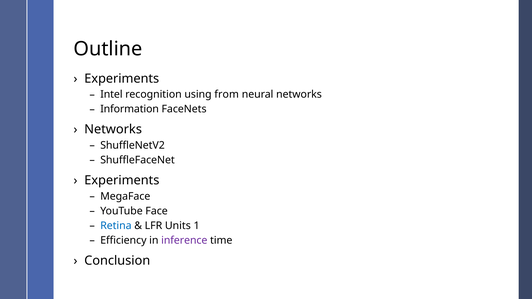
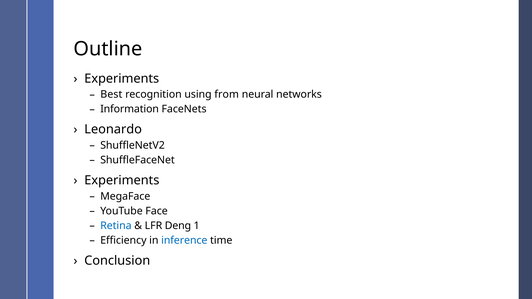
Intel: Intel -> Best (111, 95)
Networks: Networks -> Leonardo (113, 130)
Units: Units -> Deng (178, 226)
inference colour: purple -> blue (184, 240)
